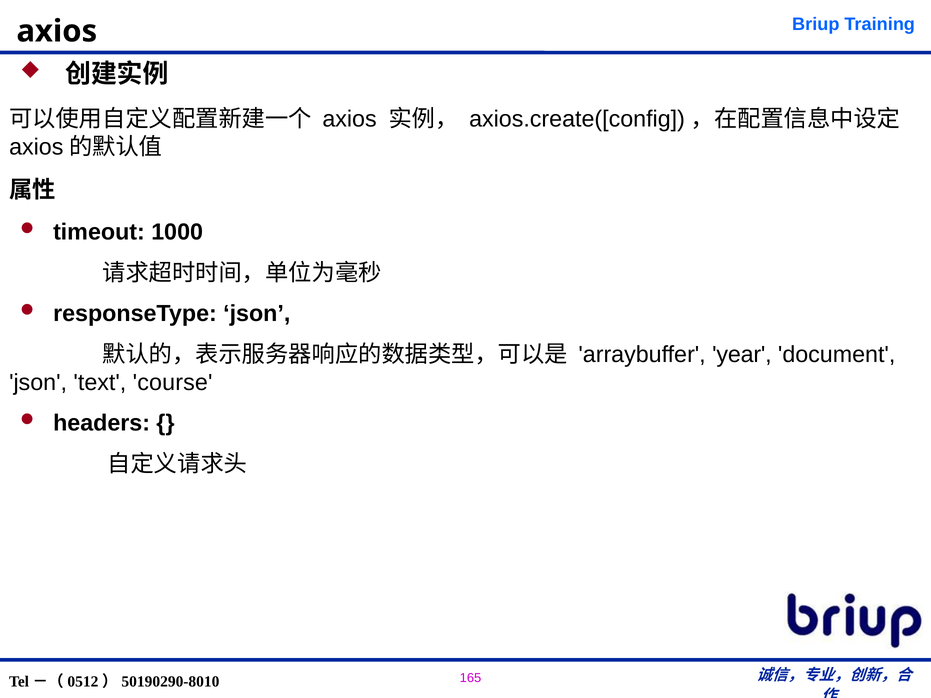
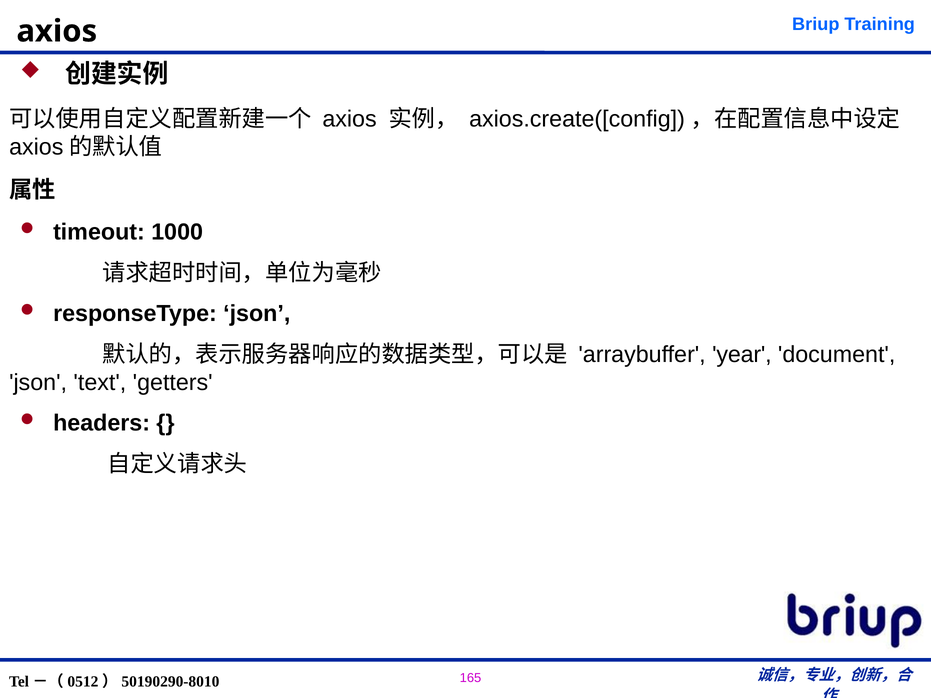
course: course -> getters (173, 383)
